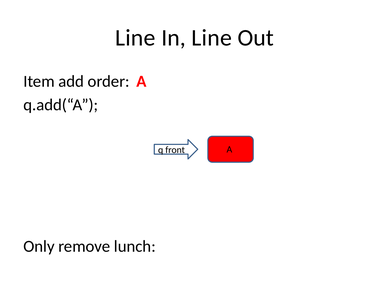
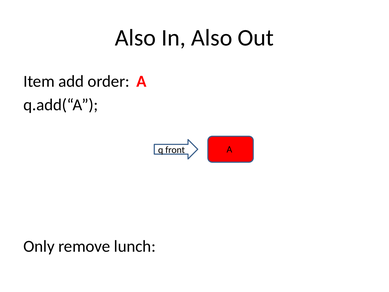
Line: Line -> Also (135, 38)
In Line: Line -> Also (212, 38)
